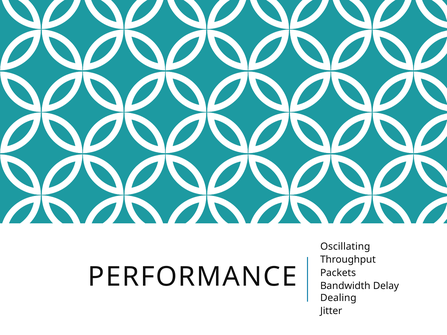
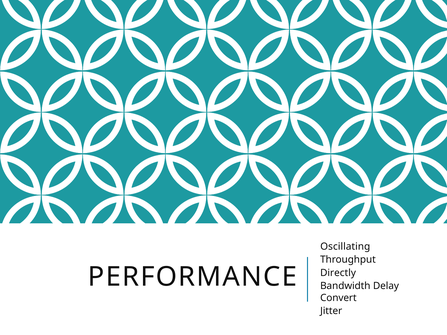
Packets: Packets -> Directly (338, 273)
Dealing: Dealing -> Convert (338, 298)
